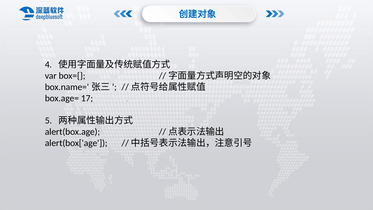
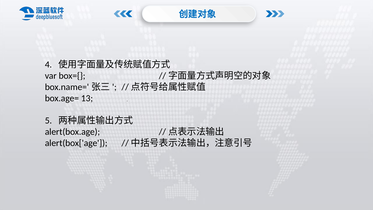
17: 17 -> 13 (87, 98)
